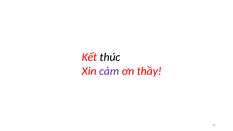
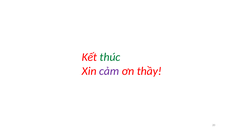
thúc colour: black -> green (110, 57)
